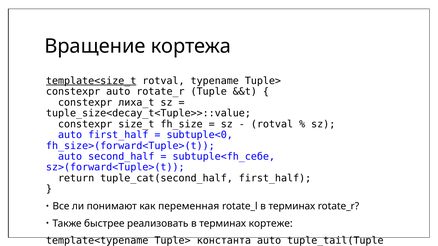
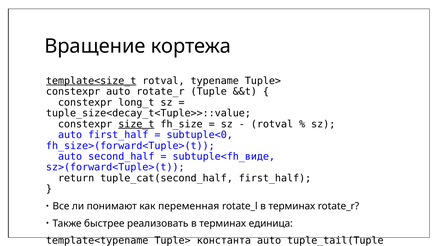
лиха_t: лиха_t -> long_t (136, 103)
size_t underline: none -> present (136, 124)
subtuple<fh_себе: subtuple<fh_себе -> subtuple<fh_виде (224, 157)
кортеже: кортеже -> единица (271, 224)
